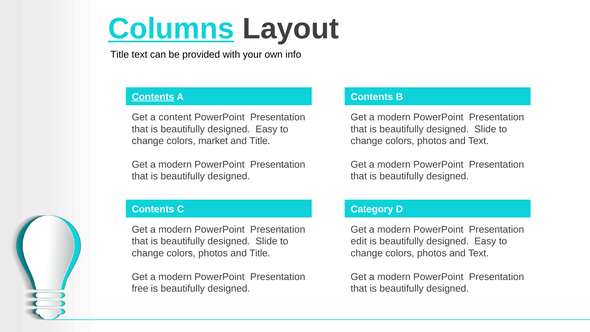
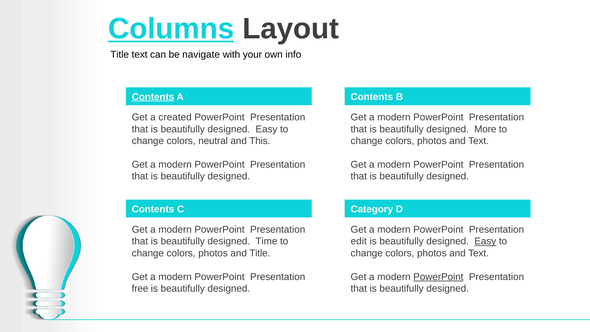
provided: provided -> navigate (201, 55)
content: content -> created (175, 117)
Slide: Slide -> More (485, 129)
market: market -> neutral (213, 141)
Title: Title -> This (260, 141)
Slide: Slide -> Time (266, 241)
Easy underline: none -> present (485, 241)
PowerPoint underline: none -> present (438, 277)
